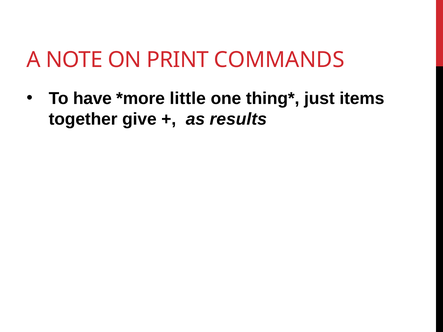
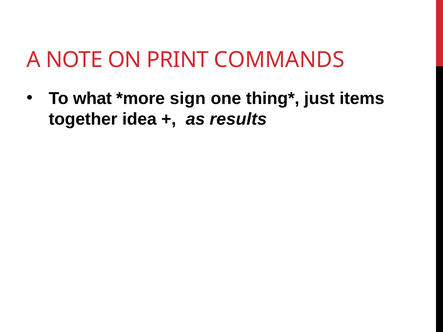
have: have -> what (92, 99)
little: little -> sign (188, 99)
give: give -> idea (139, 119)
